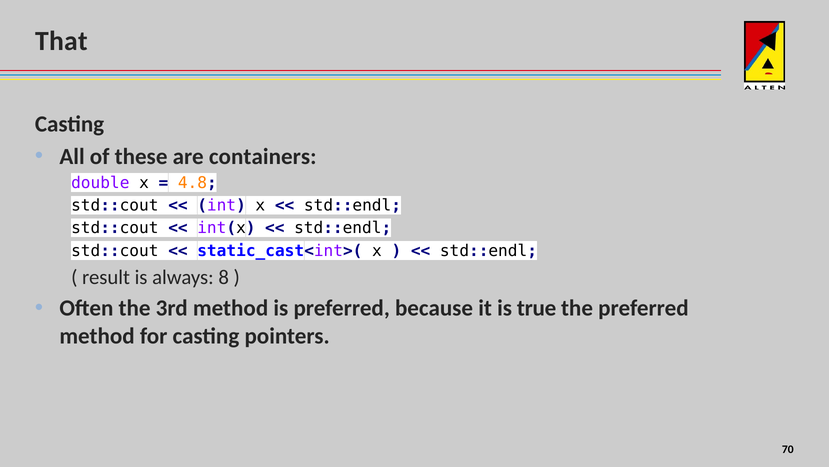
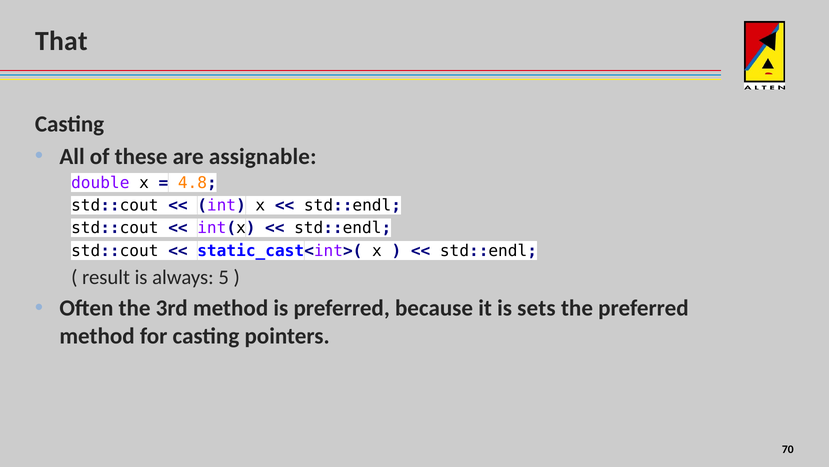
containers: containers -> assignable (263, 157)
8: 8 -> 5 (224, 277)
true: true -> sets (536, 308)
